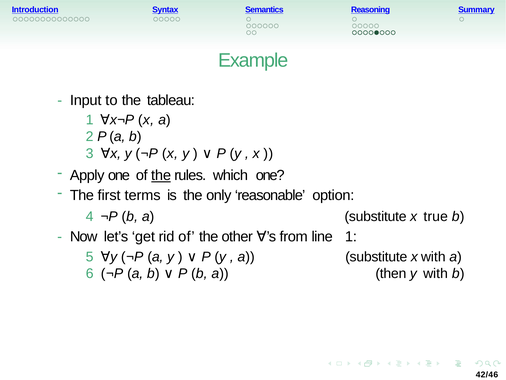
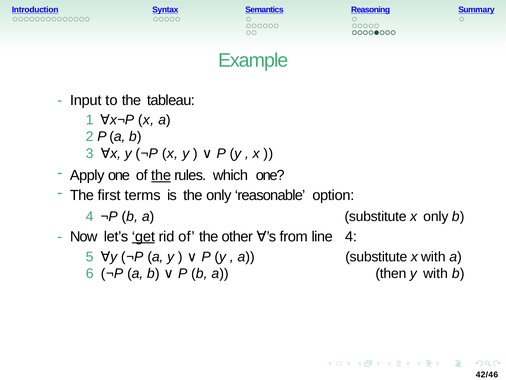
x true: true -> only (436, 217)
get underline: none -> present (143, 236)
line 1: 1 -> 4 (351, 236)
